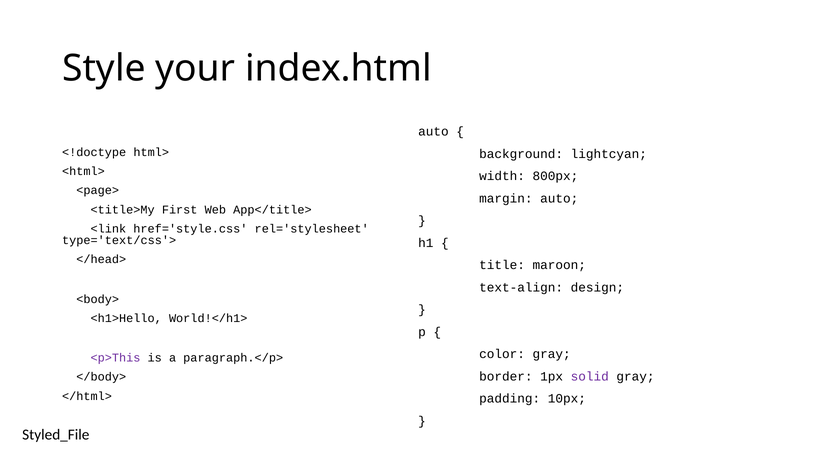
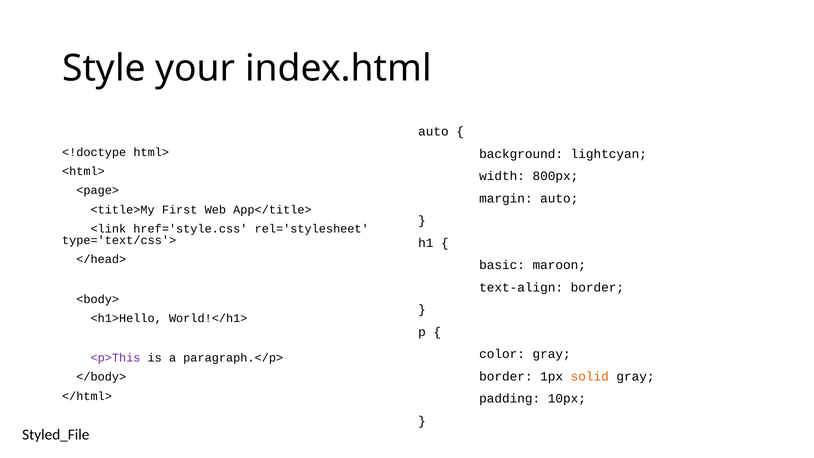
title: title -> basic (502, 265)
text-align design: design -> border (597, 287)
solid colour: purple -> orange (590, 376)
